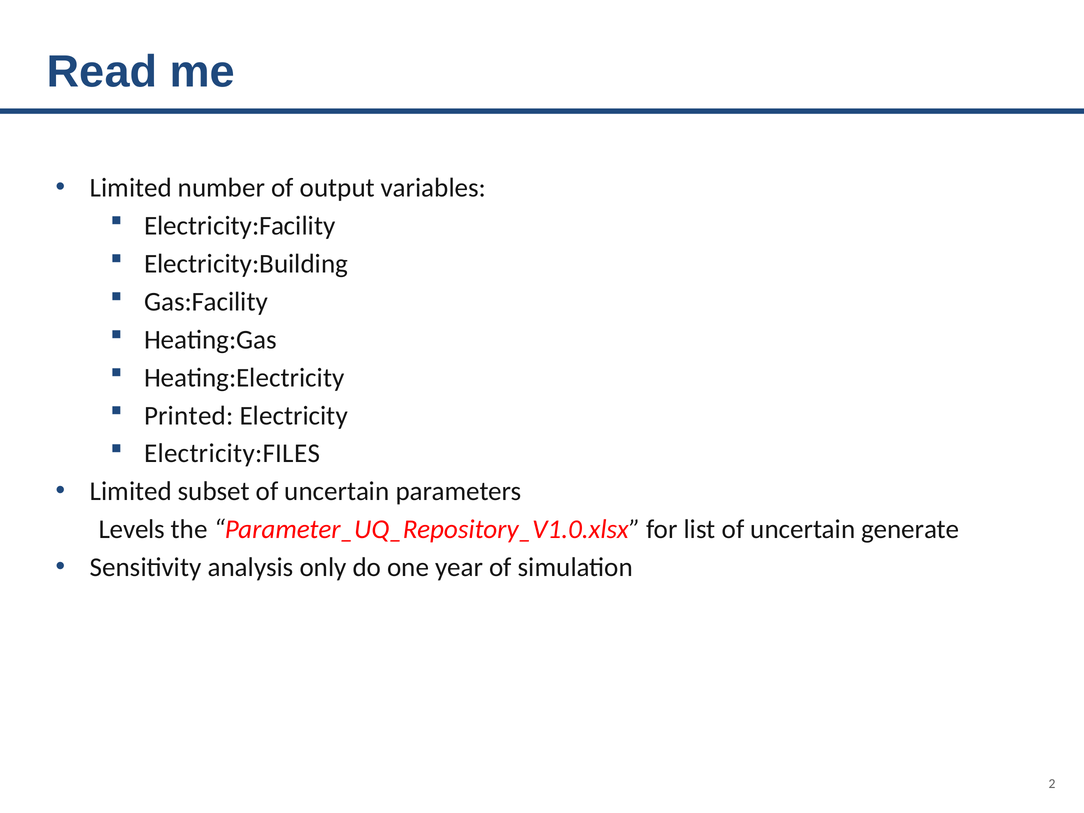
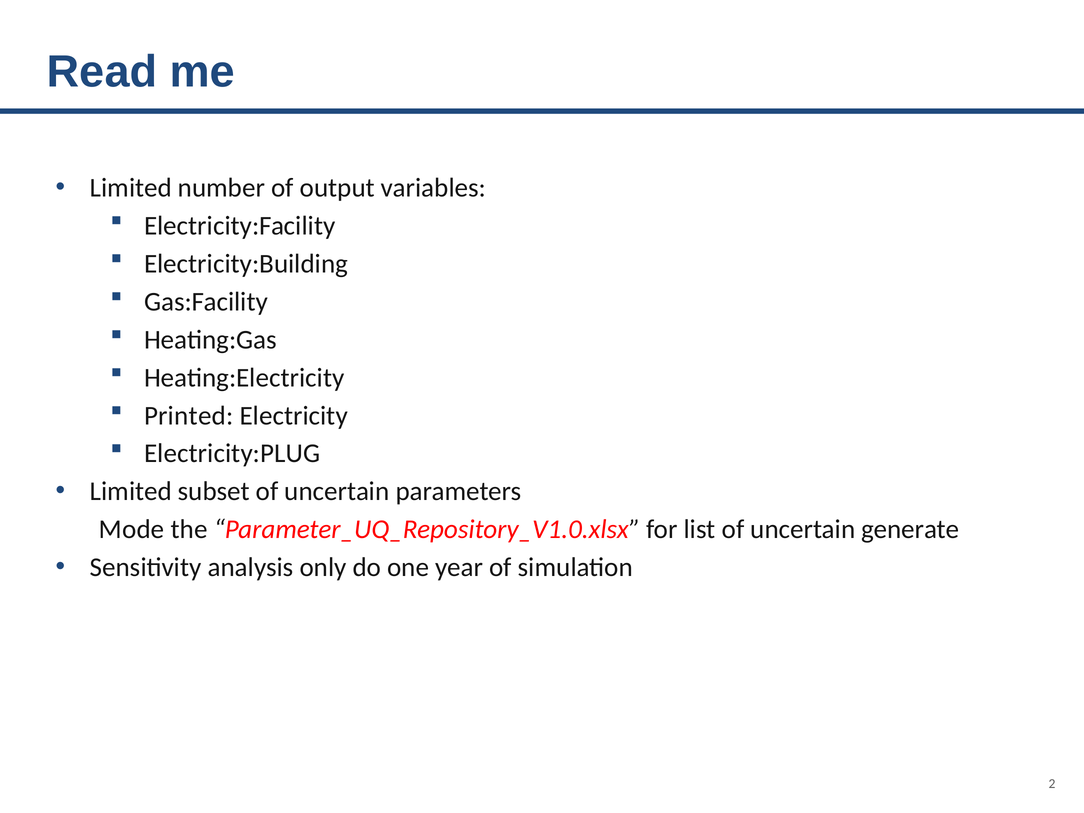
Electricity:FILES: Electricity:FILES -> Electricity:PLUG (232, 454)
Levels: Levels -> Mode (132, 529)
